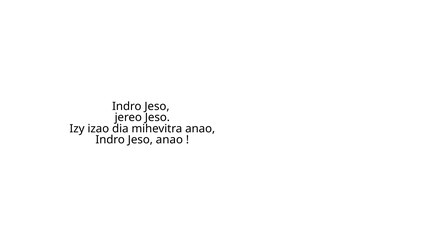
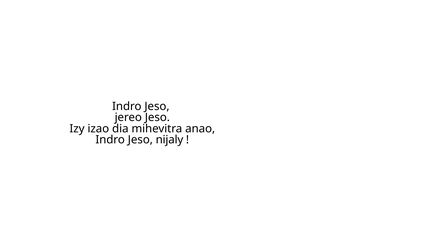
Jeso anao: anao -> nijaly (170, 140)
